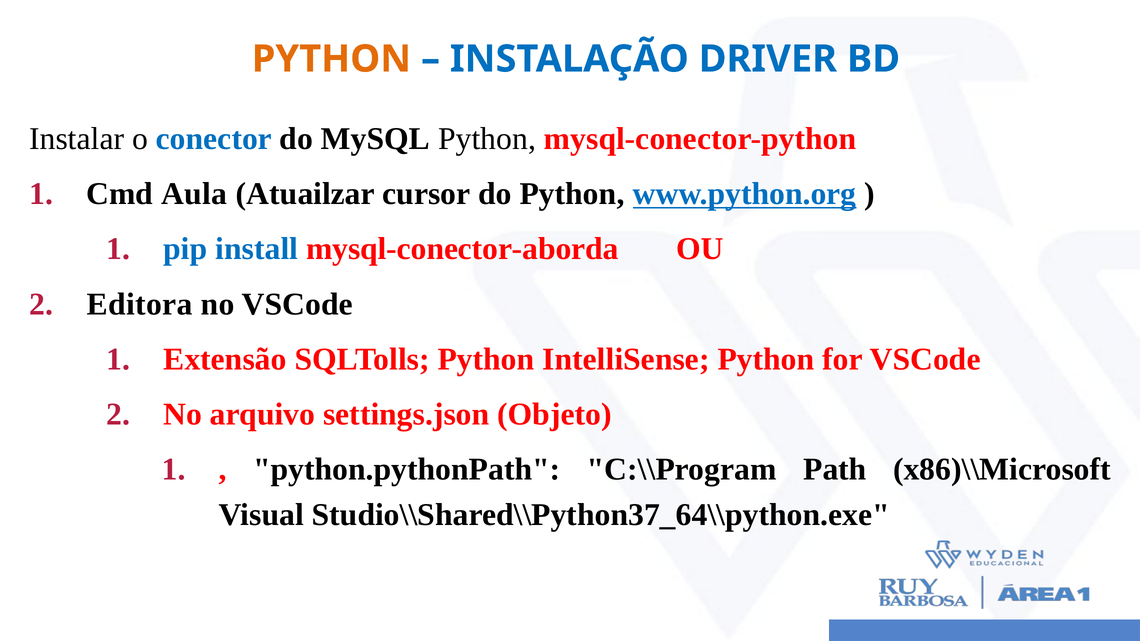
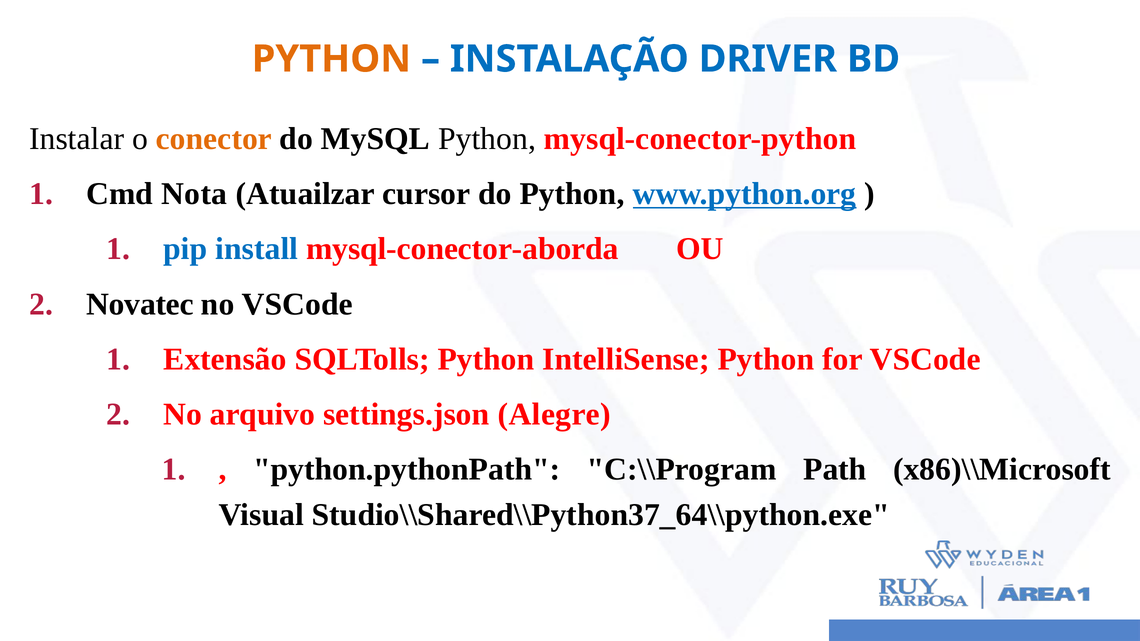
conector colour: blue -> orange (214, 139)
Aula: Aula -> Nota (194, 194)
Editora: Editora -> Novatec (140, 304)
Objeto: Objeto -> Alegre (554, 414)
